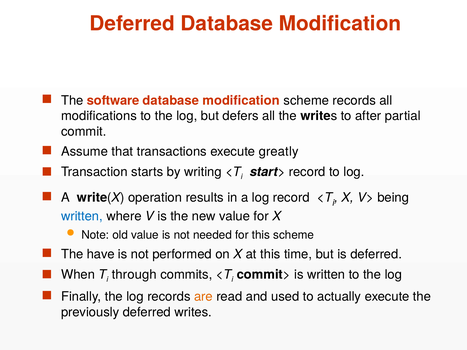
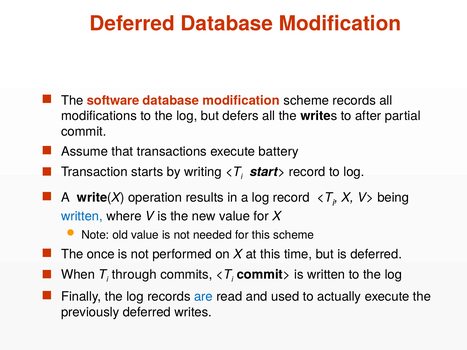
greatly: greatly -> battery (279, 152)
have: have -> once (101, 255)
are colour: orange -> blue (203, 297)
